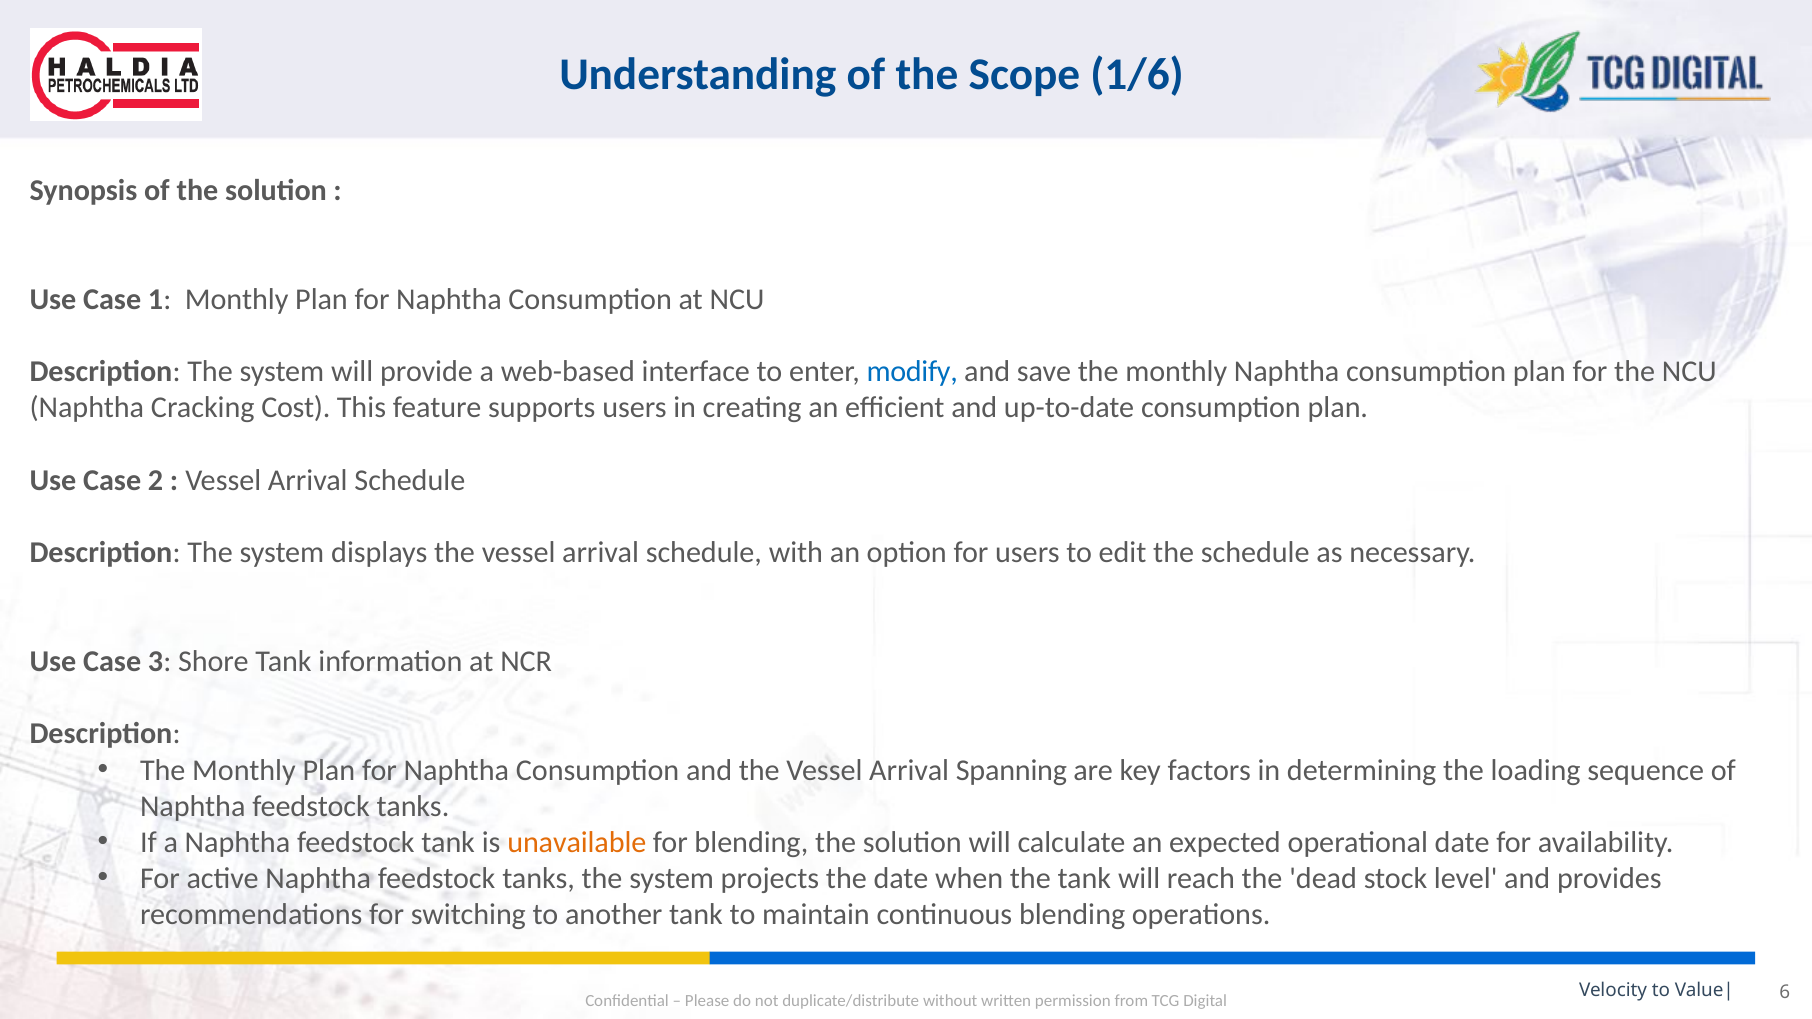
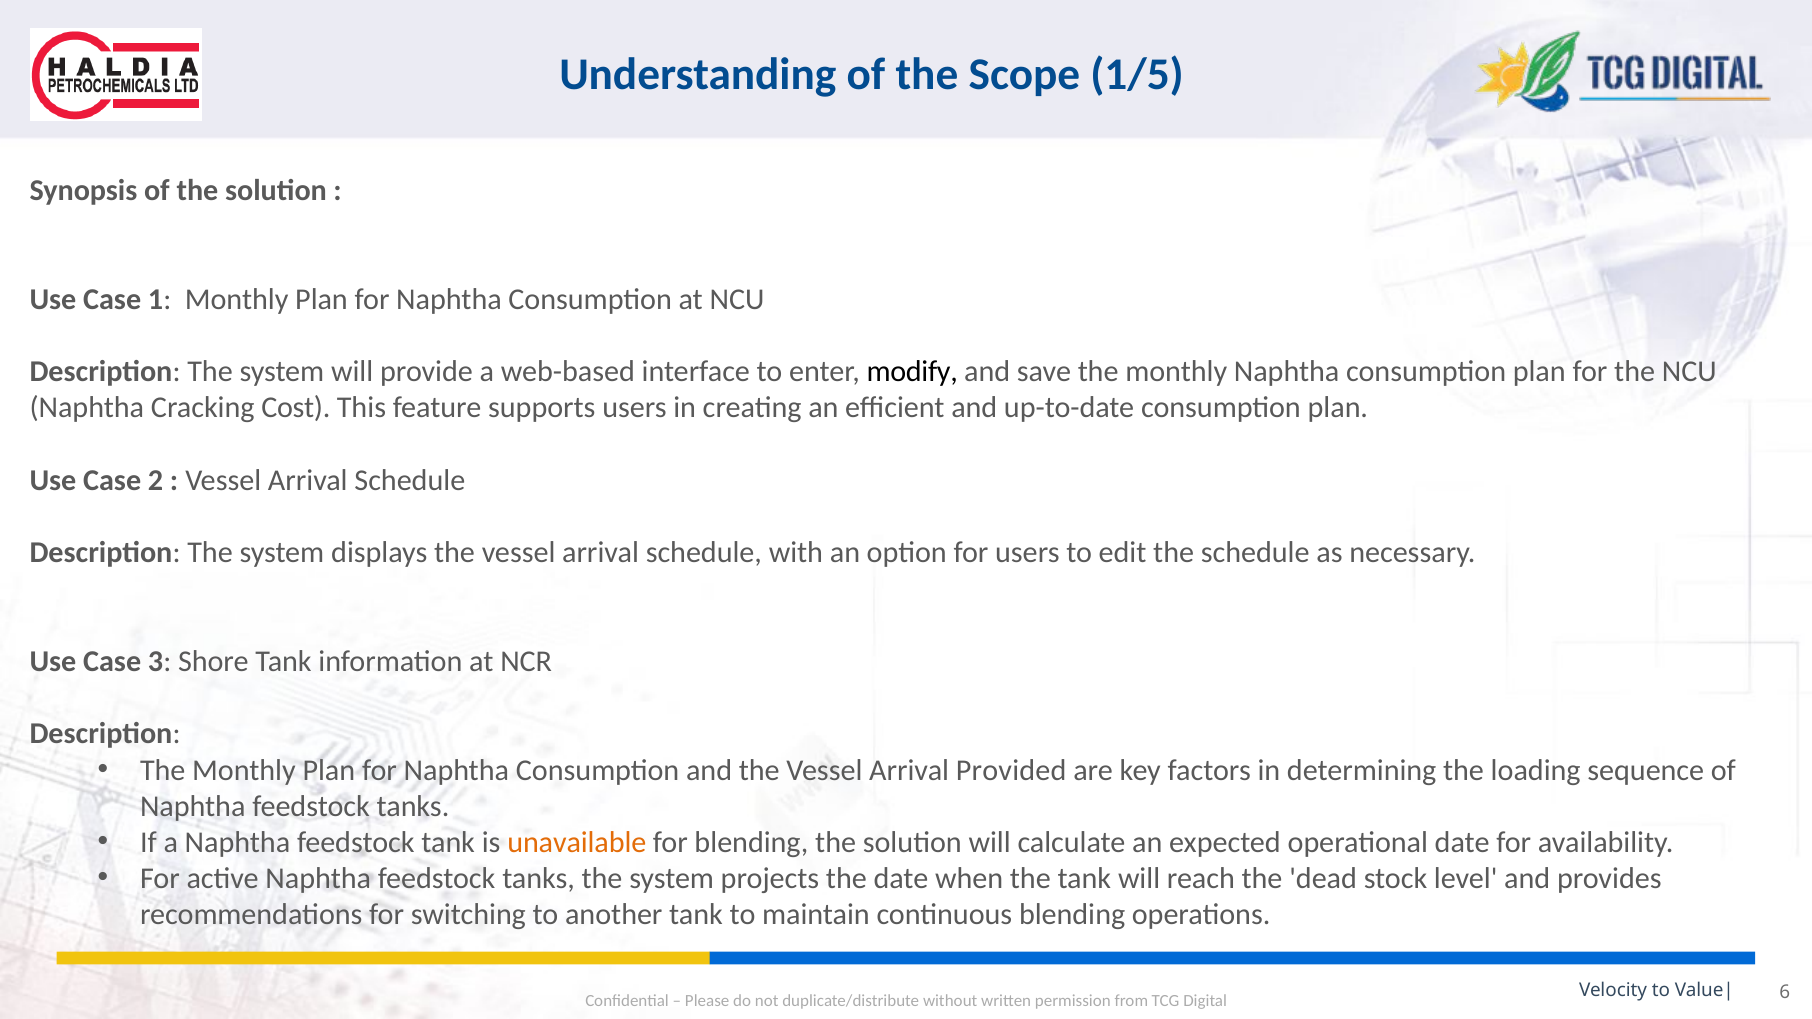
1/6: 1/6 -> 1/5 (1137, 74)
modify colour: blue -> black (912, 372)
Spanning: Spanning -> Provided (1011, 770)
